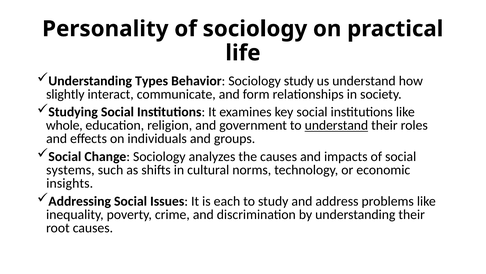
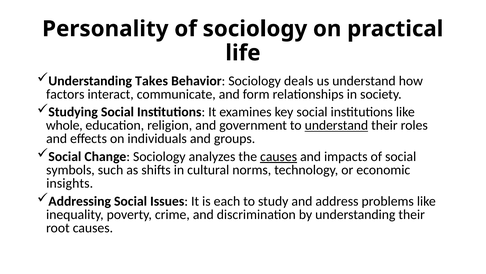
Types: Types -> Takes (152, 81)
Sociology study: study -> deals (299, 81)
slightly: slightly -> factors (65, 94)
causes underline: none -> present (279, 156)
systems: systems -> symbols (70, 170)
